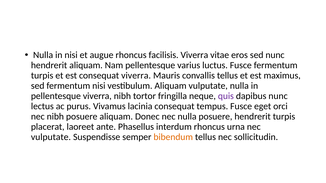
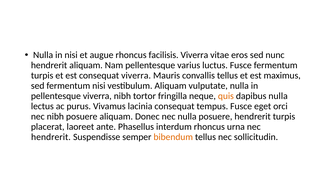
quis colour: purple -> orange (226, 96)
dapibus nunc: nunc -> nulla (278, 96)
vulputate: vulputate -> hendrerit (51, 137)
